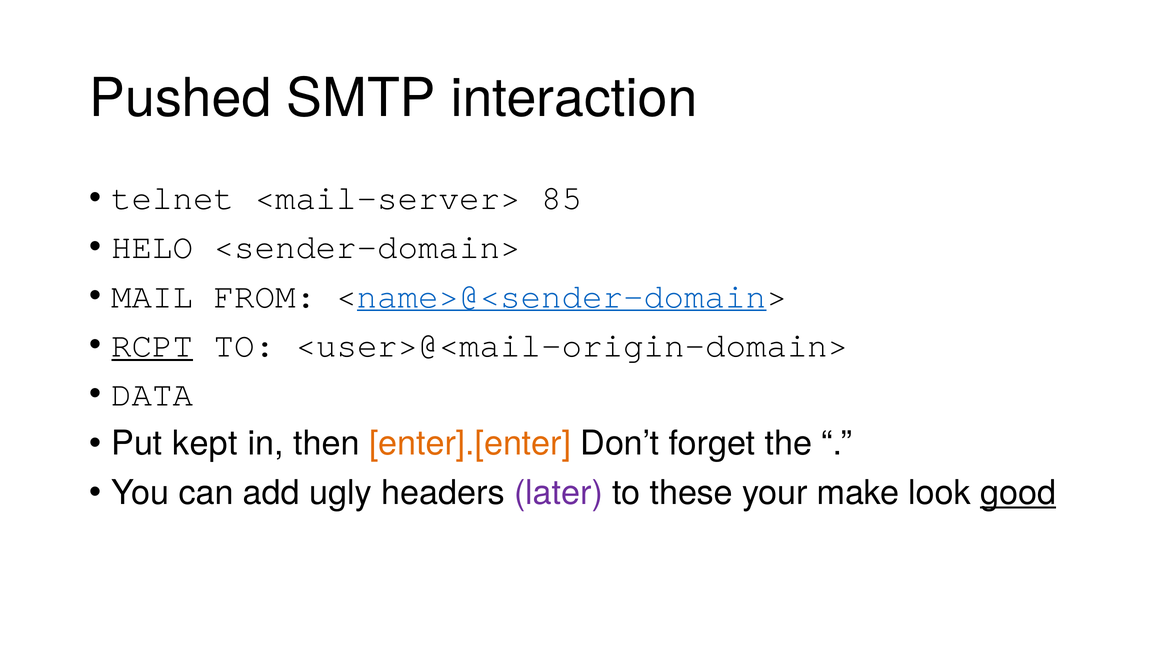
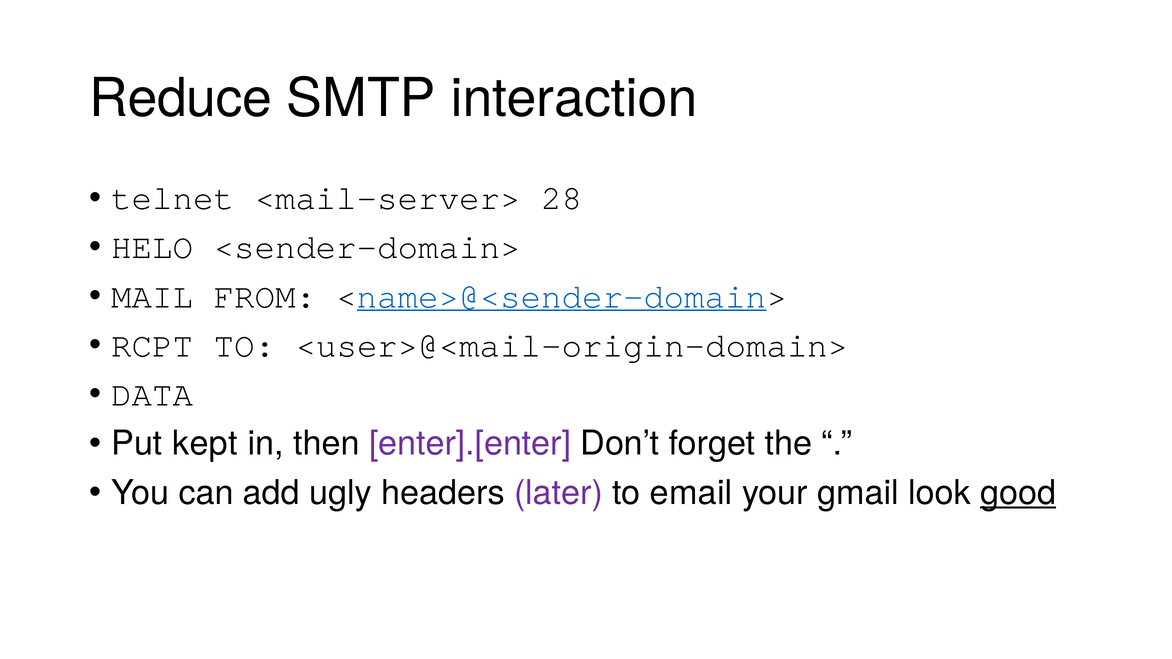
Pushed: Pushed -> Reduce (181, 98)
85: 85 -> 28 (562, 198)
RCPT underline: present -> none (152, 346)
enter].[enter colour: orange -> purple (470, 444)
these: these -> email (691, 493)
make: make -> gmail (858, 493)
